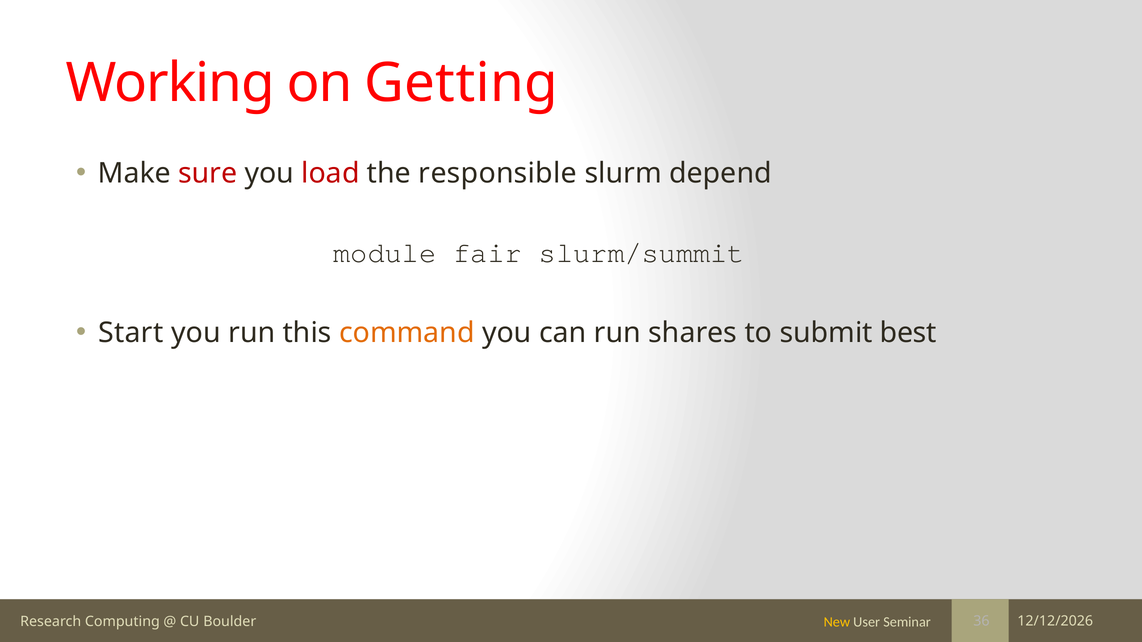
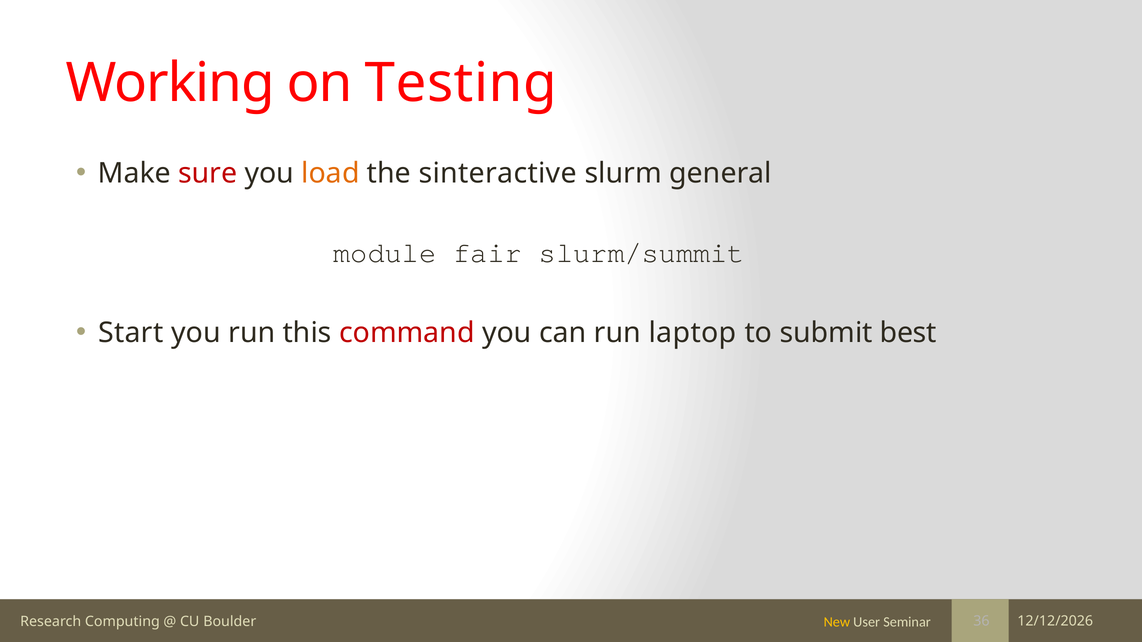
Getting: Getting -> Testing (461, 83)
load colour: red -> orange (330, 173)
responsible: responsible -> sinteractive (498, 173)
depend: depend -> general (720, 173)
command colour: orange -> red (407, 333)
shares: shares -> laptop (693, 333)
